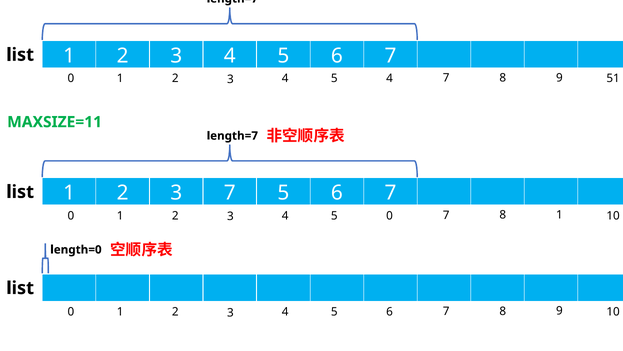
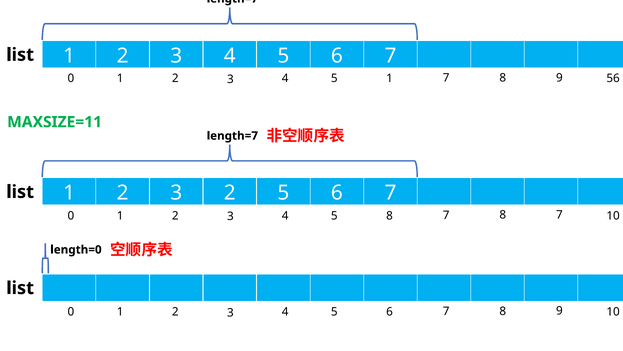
51: 51 -> 56 (613, 78)
5 4: 4 -> 1 (390, 78)
3 7: 7 -> 2 (230, 193)
8 1: 1 -> 7 (559, 215)
5 0: 0 -> 8 (390, 215)
